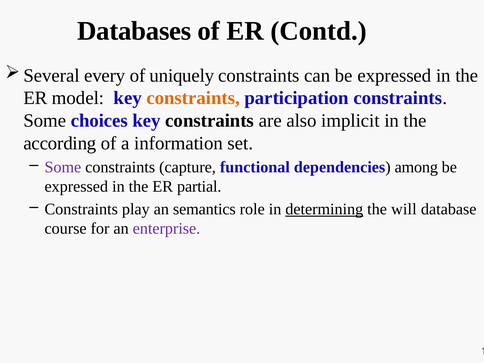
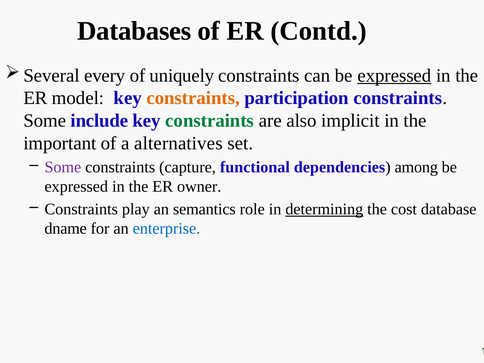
expressed underline: none -> present (394, 75)
choices: choices -> include (99, 121)
constraints colour: black -> green (210, 121)
according: according -> important (60, 143)
information: information -> alternatives (179, 143)
partial: partial -> owner (199, 187)
will: will -> cost (404, 209)
course: course -> dname (66, 229)
enterprise colour: purple -> blue (166, 229)
